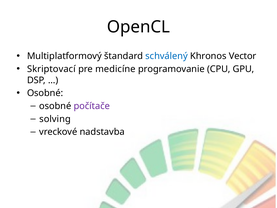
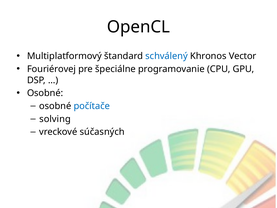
Skriptovací: Skriptovací -> Fouriérovej (51, 69)
medicíne: medicíne -> špeciálne (115, 69)
počítače colour: purple -> blue (92, 106)
nadstavba: nadstavba -> súčasných (102, 132)
